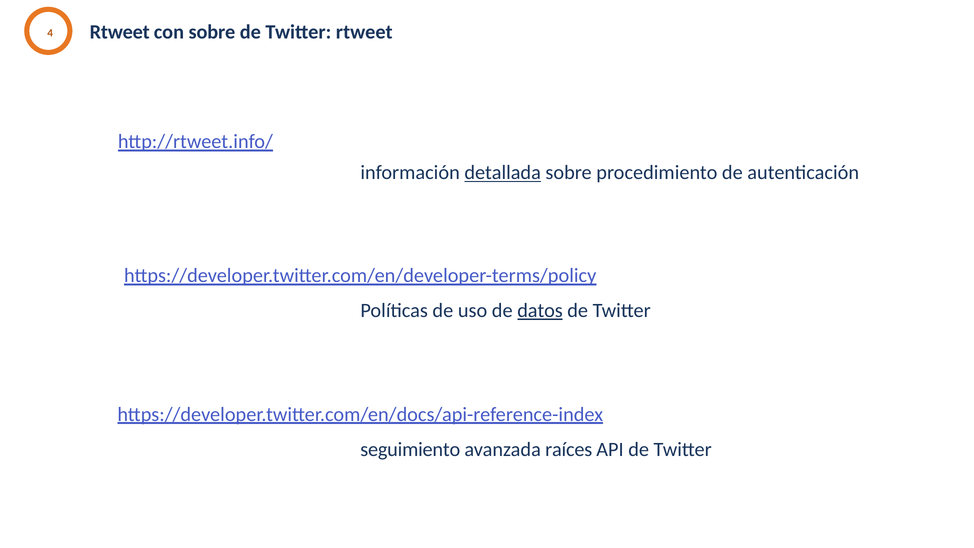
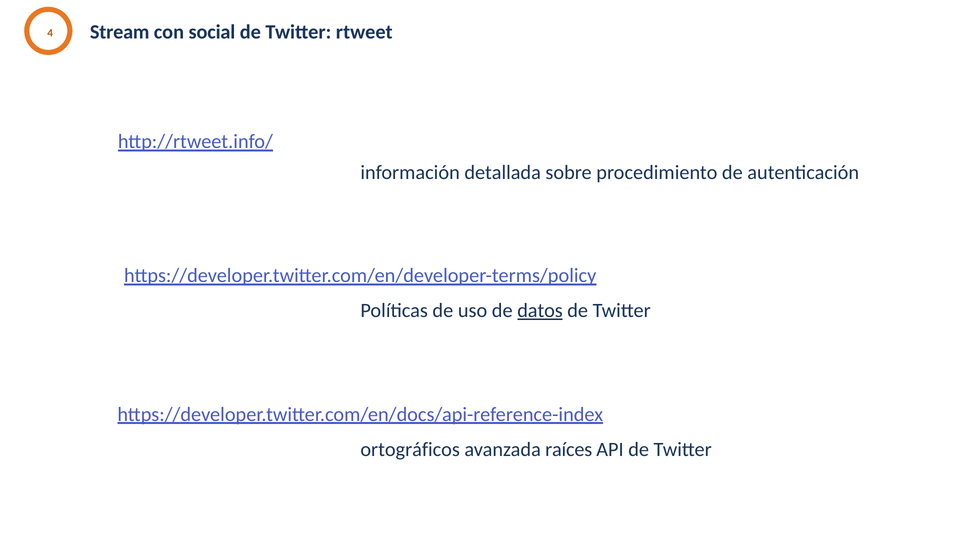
Rtweet: Rtweet -> Stream (120, 32)
con sobre: sobre -> social (212, 32)
detallada underline: present -> none (503, 173)
seguimiento: seguimiento -> ortográficos (410, 449)
